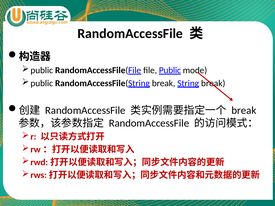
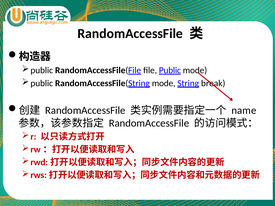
RandomAccessFile(String break: break -> mode (164, 83)
break: break -> name (244, 110)
